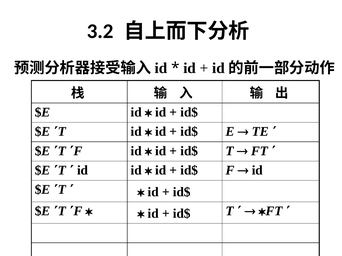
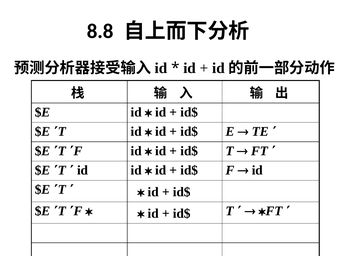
3.2: 3.2 -> 8.8 (100, 31)
